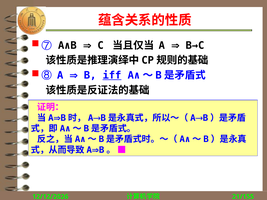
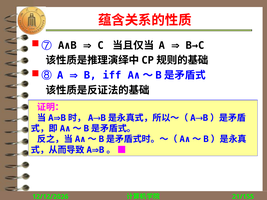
iff underline: present -> none (112, 75)
